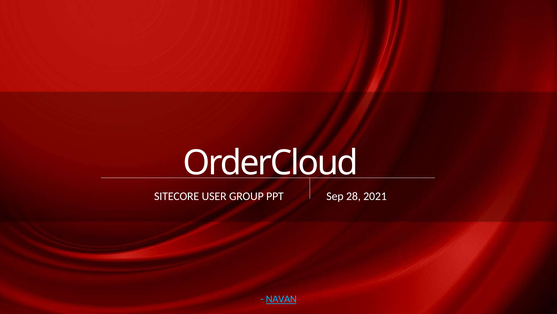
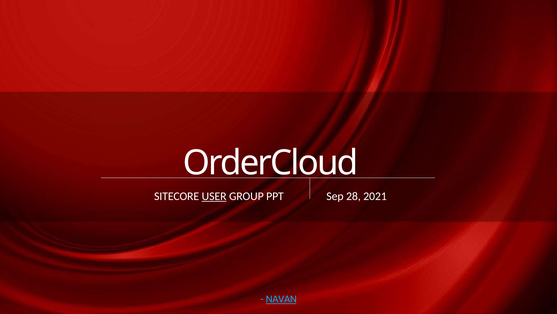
USER underline: none -> present (214, 196)
